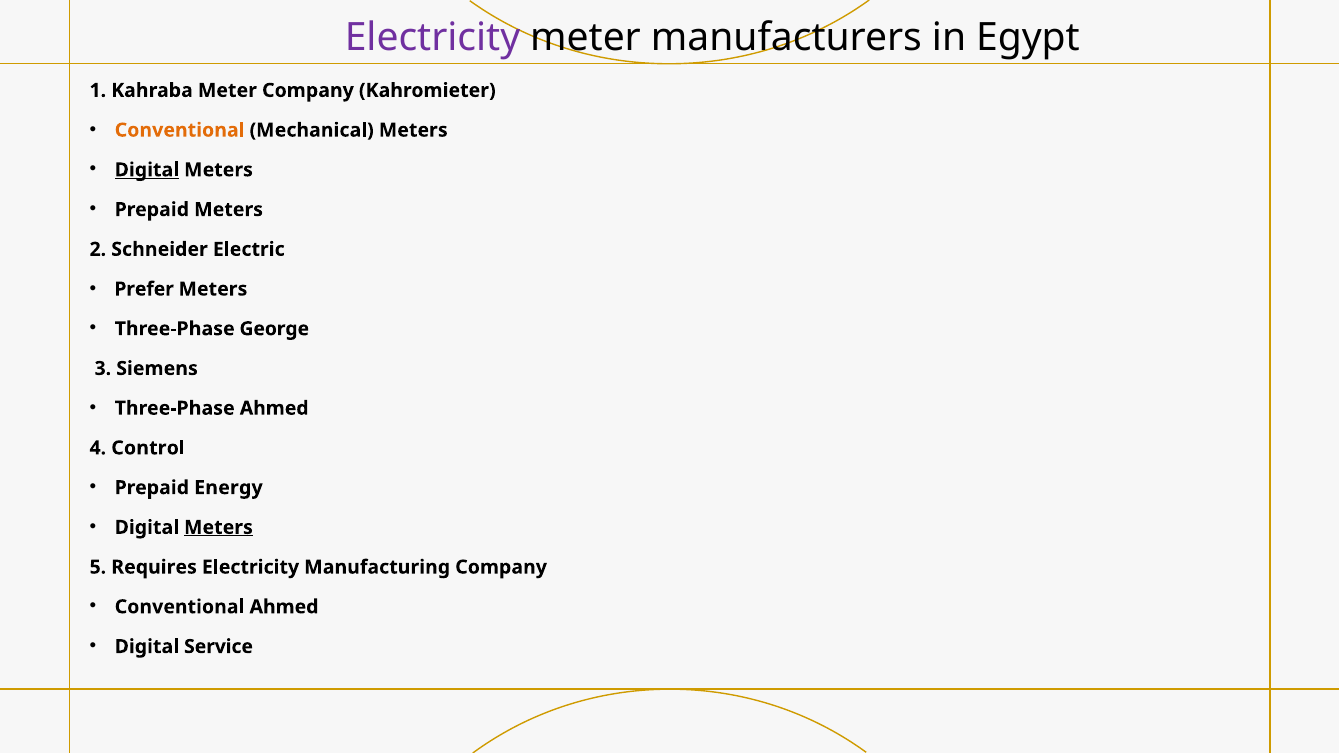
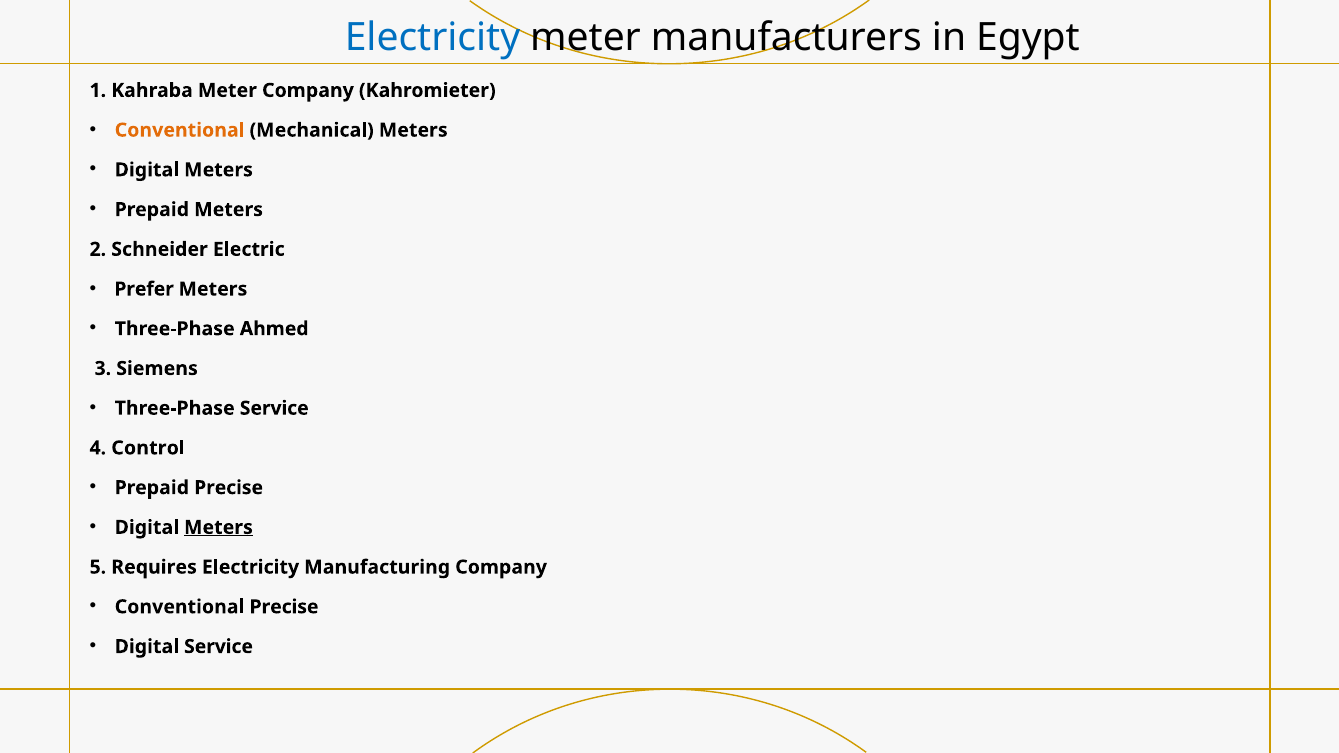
Electricity colour: purple -> blue (432, 37)
Digital underline: present -> none (147, 170)
George: George -> Ahmed (274, 329)
Three-Phase Ahmed: Ahmed -> Service (274, 408)
Prepaid Energy: Energy -> Precise (229, 488)
Conventional Ahmed: Ahmed -> Precise (284, 607)
